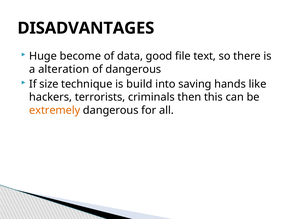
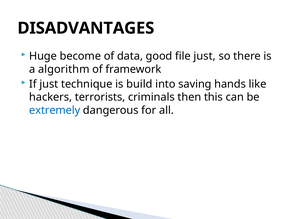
file text: text -> just (205, 56)
alteration: alteration -> algorithm (64, 69)
of dangerous: dangerous -> framework (133, 69)
If size: size -> just (49, 84)
extremely colour: orange -> blue (55, 110)
